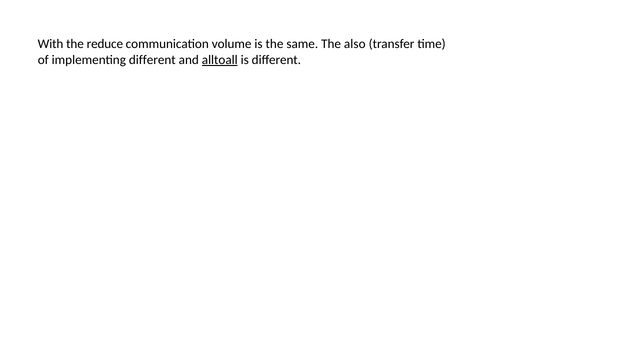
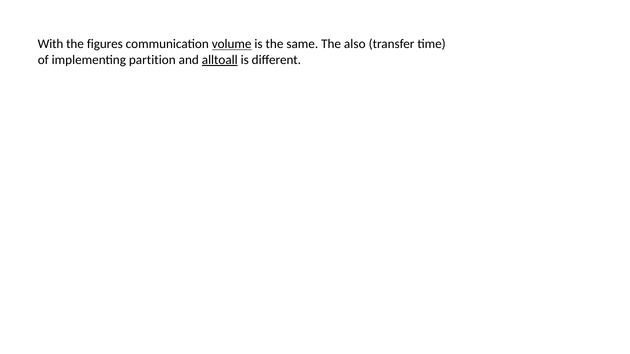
reduce: reduce -> figures (105, 44)
volume underline: none -> present (232, 44)
implementing different: different -> partition (152, 60)
